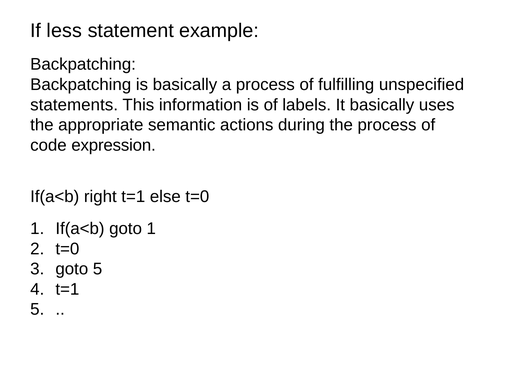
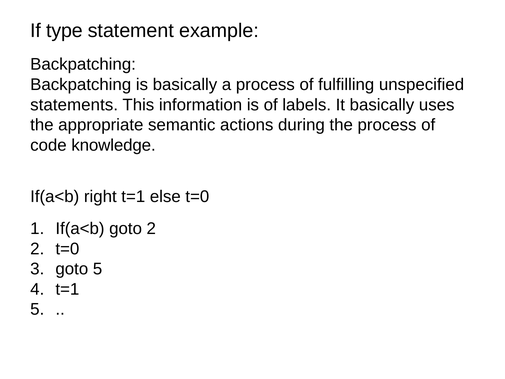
less: less -> type (65, 31)
expression: expression -> knowledge (114, 145)
goto 1: 1 -> 2 (151, 228)
